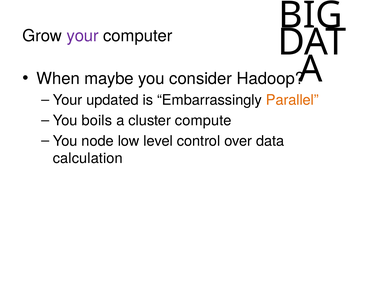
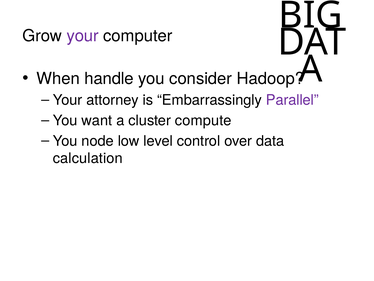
maybe: maybe -> handle (109, 78)
updated: updated -> attorney (112, 100)
Parallel colour: orange -> purple (292, 100)
boils: boils -> want (97, 120)
